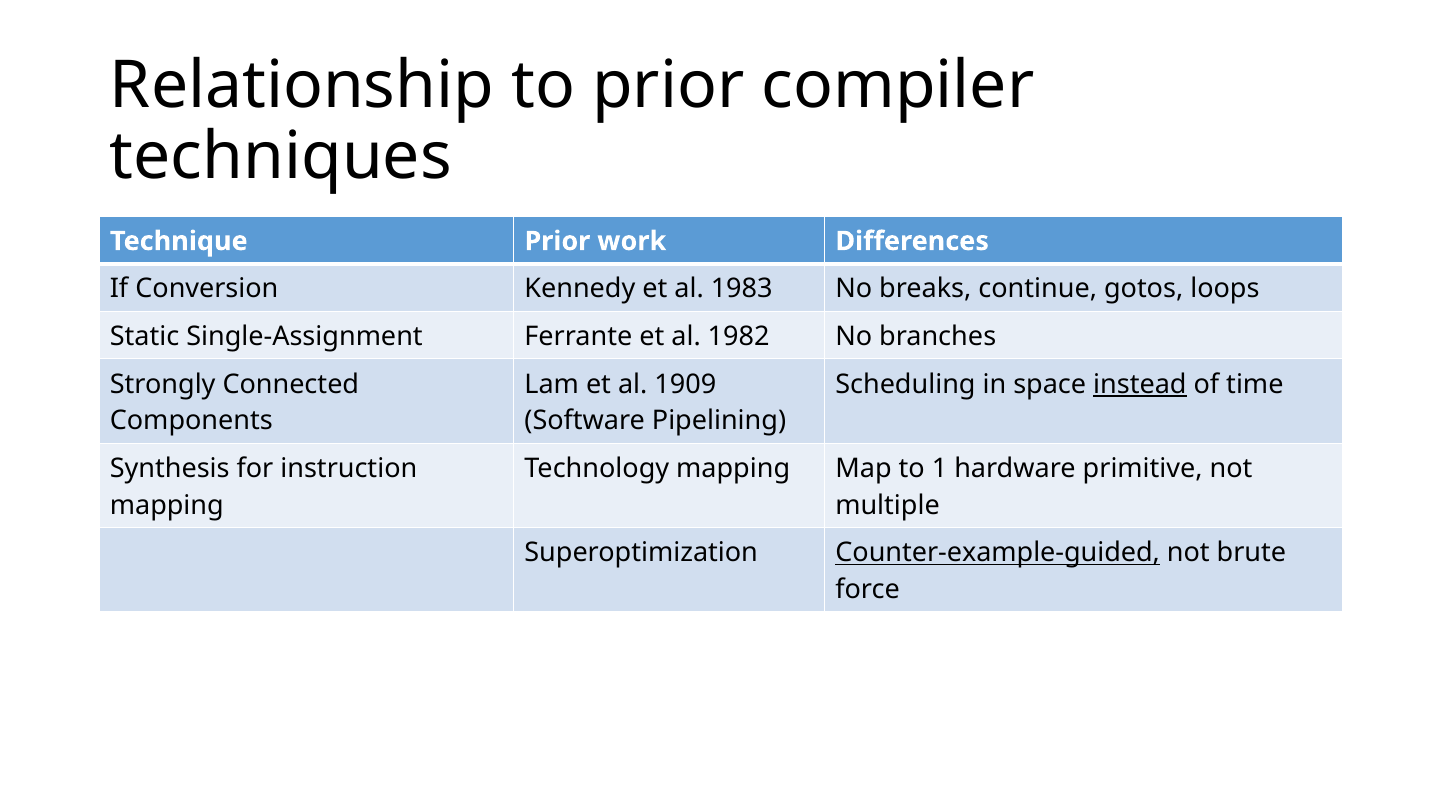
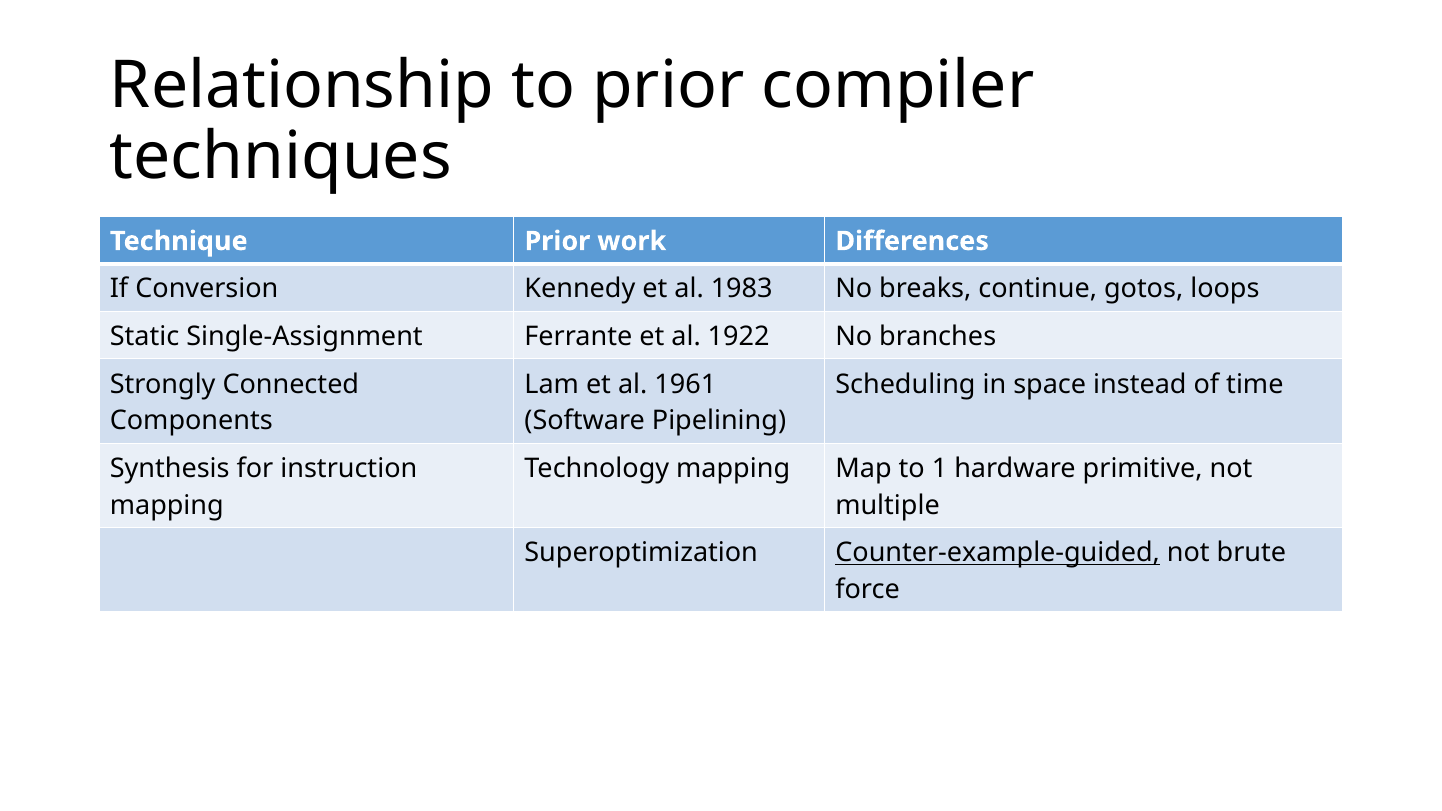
1982: 1982 -> 1922 (739, 337)
1909: 1909 -> 1961 (685, 384)
instead underline: present -> none (1140, 384)
